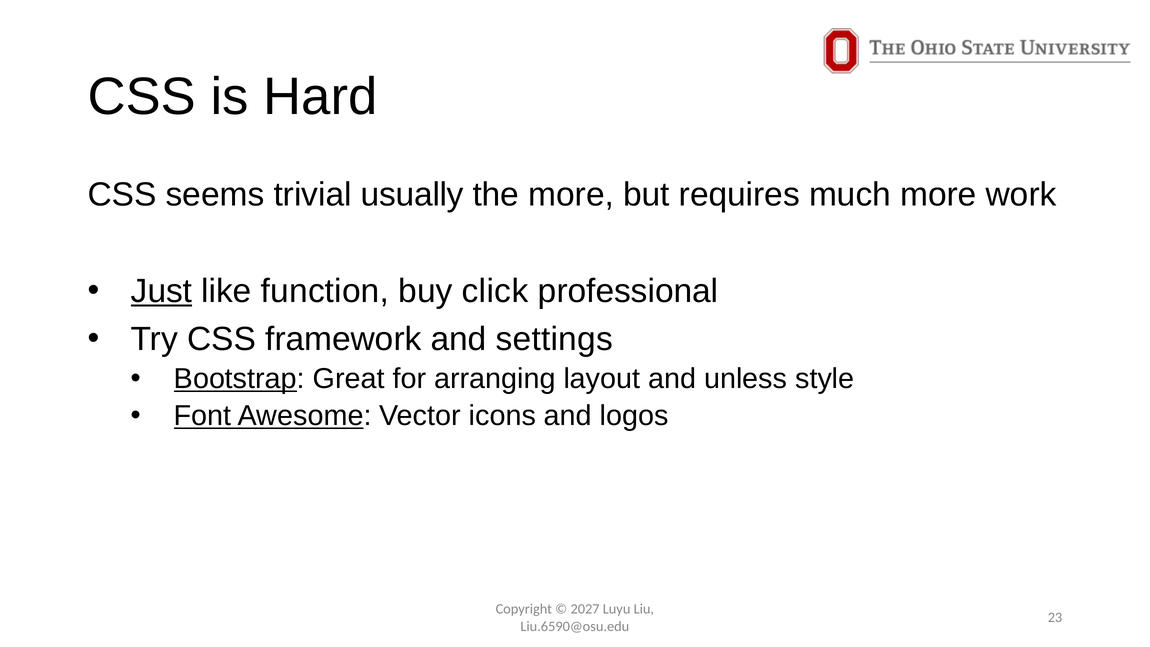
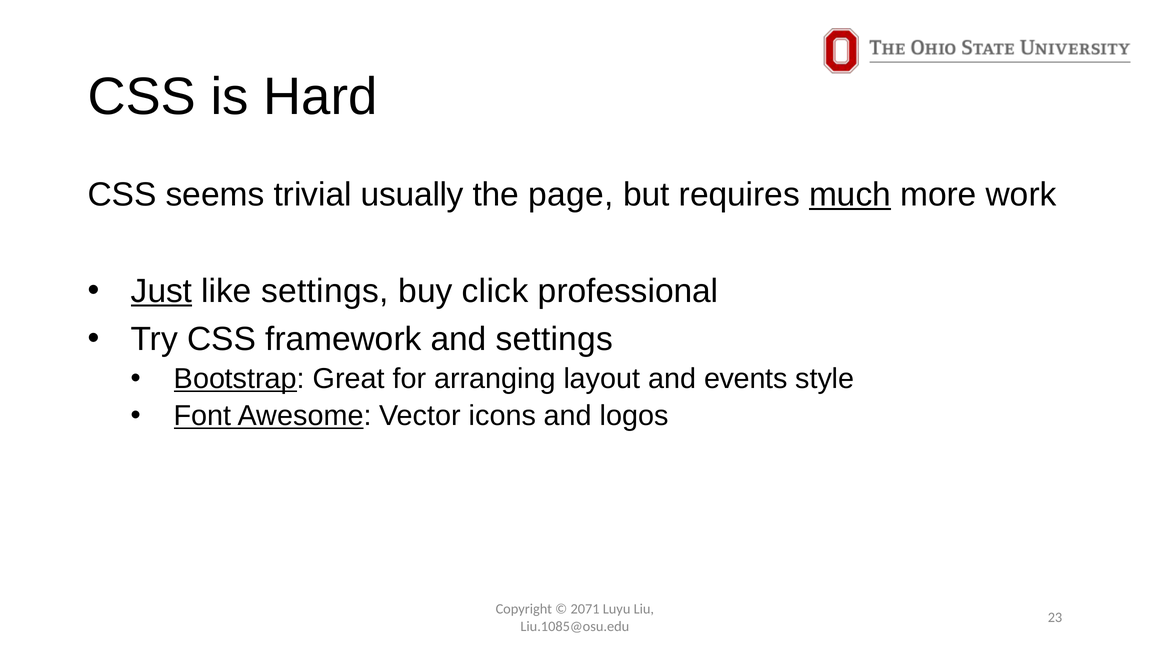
the more: more -> page (571, 194)
much underline: none -> present (850, 194)
like function: function -> settings (325, 291)
unless: unless -> events (746, 379)
2027: 2027 -> 2071 (585, 609)
Liu.6590@osu.edu: Liu.6590@osu.edu -> Liu.1085@osu.edu (575, 626)
